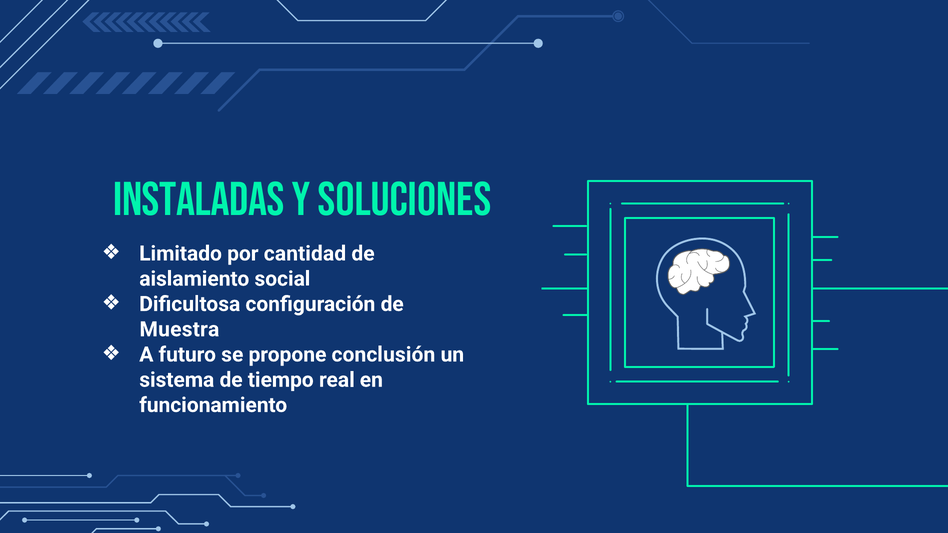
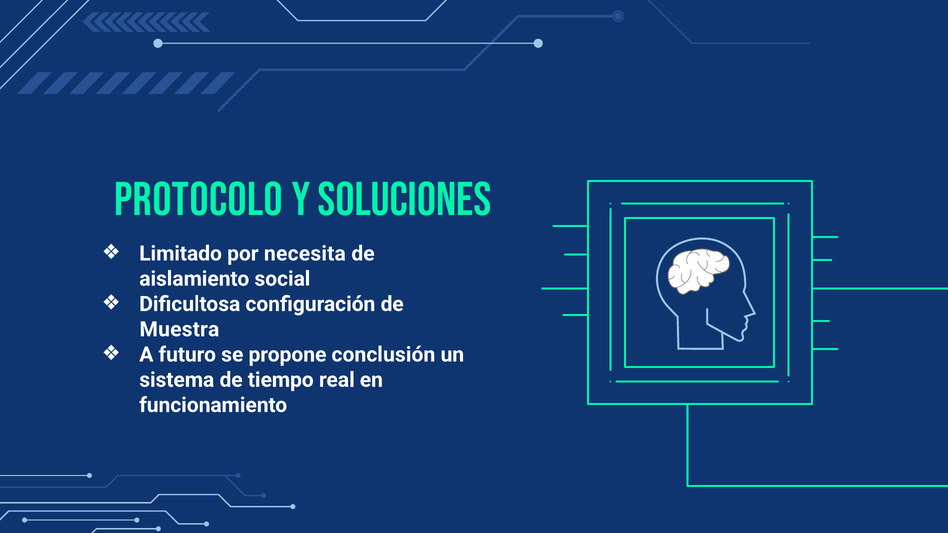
Instaladas: Instaladas -> Protocolo (199, 200)
cantidad: cantidad -> necesita (305, 254)
